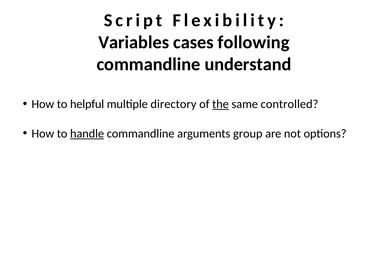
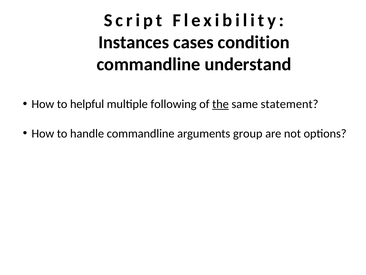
Variables: Variables -> Instances (134, 42)
following: following -> condition (254, 42)
directory: directory -> following (174, 104)
controlled: controlled -> statement (290, 104)
handle underline: present -> none (87, 133)
